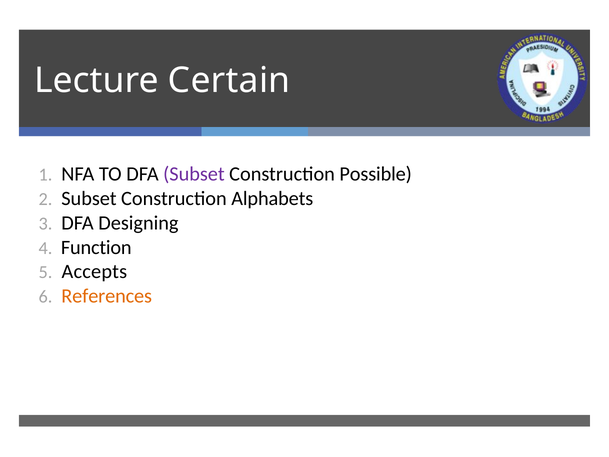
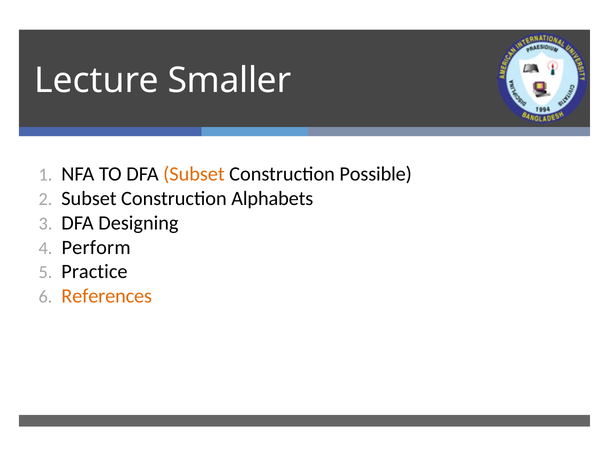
Certain: Certain -> Smaller (229, 80)
Subset colour: purple -> orange (194, 174)
Function: Function -> Perform (96, 247)
Accepts: Accepts -> Practice (94, 272)
